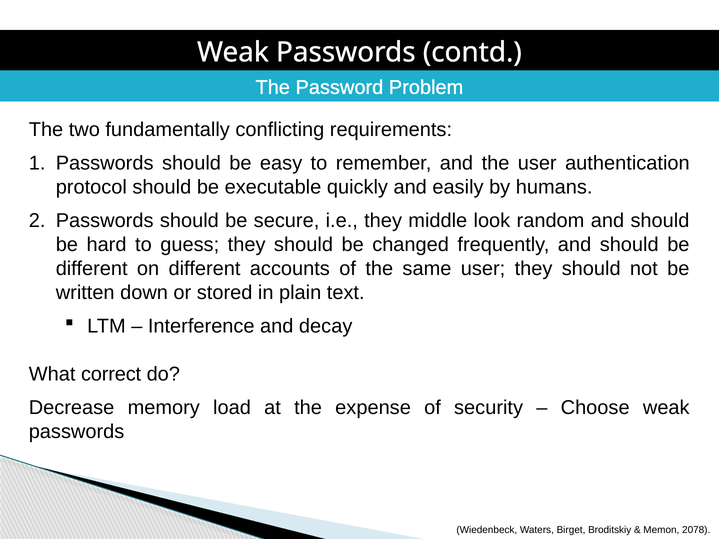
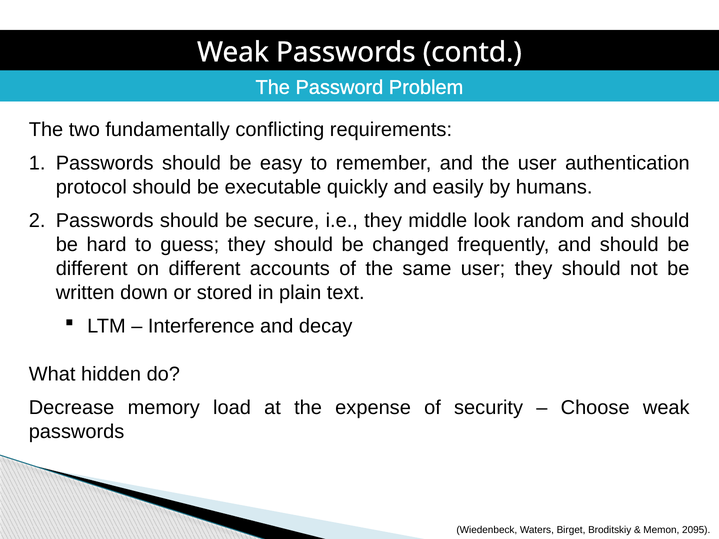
correct: correct -> hidden (111, 374)
2078: 2078 -> 2095 (696, 530)
